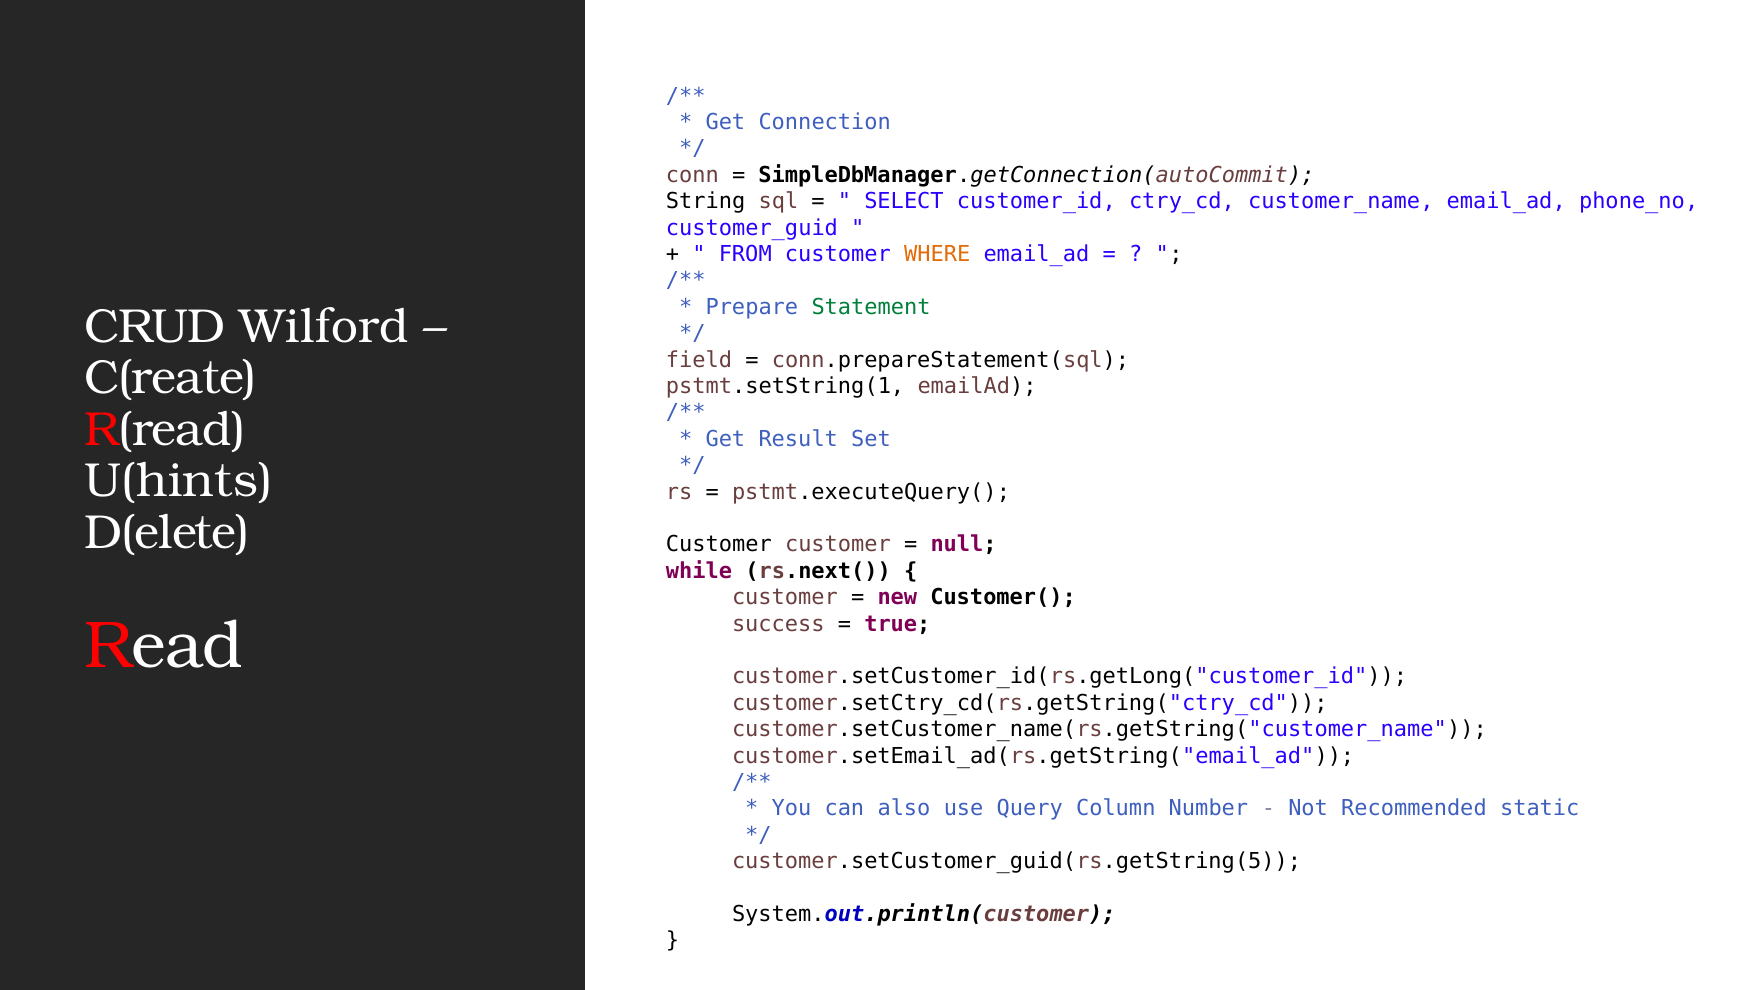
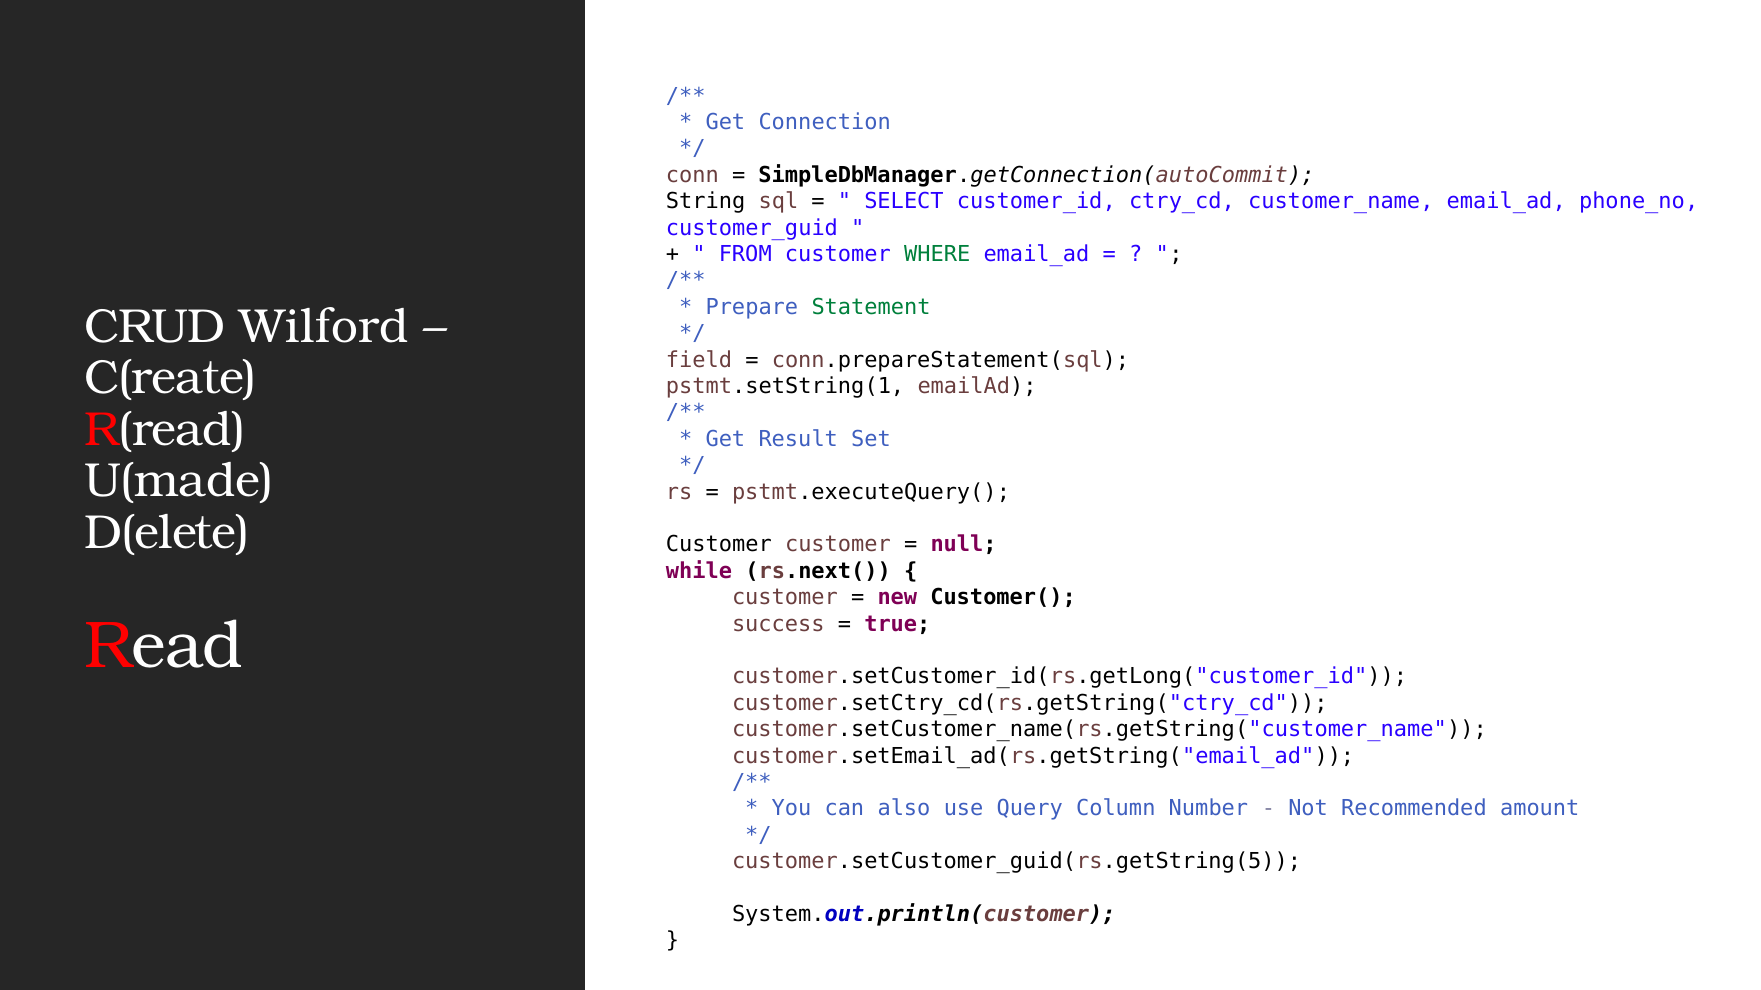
WHERE colour: orange -> green (937, 254)
U(hints: U(hints -> U(made (179, 481)
static: static -> amount (1540, 809)
